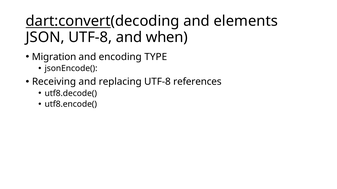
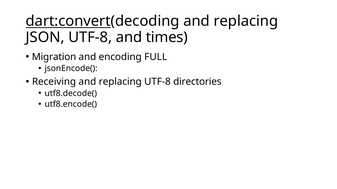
dart:convert(decoding and elements: elements -> replacing (246, 21)
when: when -> times (167, 37)
TYPE: TYPE -> FULL (156, 57)
references: references -> directories (197, 82)
